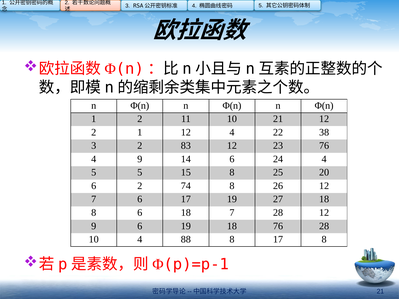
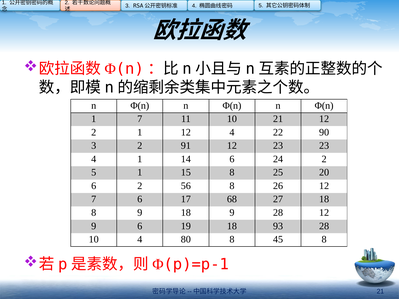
1 2: 2 -> 7 (140, 119)
38: 38 -> 90 (324, 132)
83: 83 -> 91 (186, 146)
23 76: 76 -> 23 (324, 146)
4 9: 9 -> 1 (140, 159)
24 4: 4 -> 2 (324, 159)
5 5: 5 -> 1 (140, 173)
74: 74 -> 56 (186, 186)
17 19: 19 -> 68 (232, 199)
8 6: 6 -> 9 (140, 213)
18 7: 7 -> 9 (232, 213)
18 76: 76 -> 93 (278, 226)
88: 88 -> 80 (186, 240)
8 17: 17 -> 45 (278, 240)
